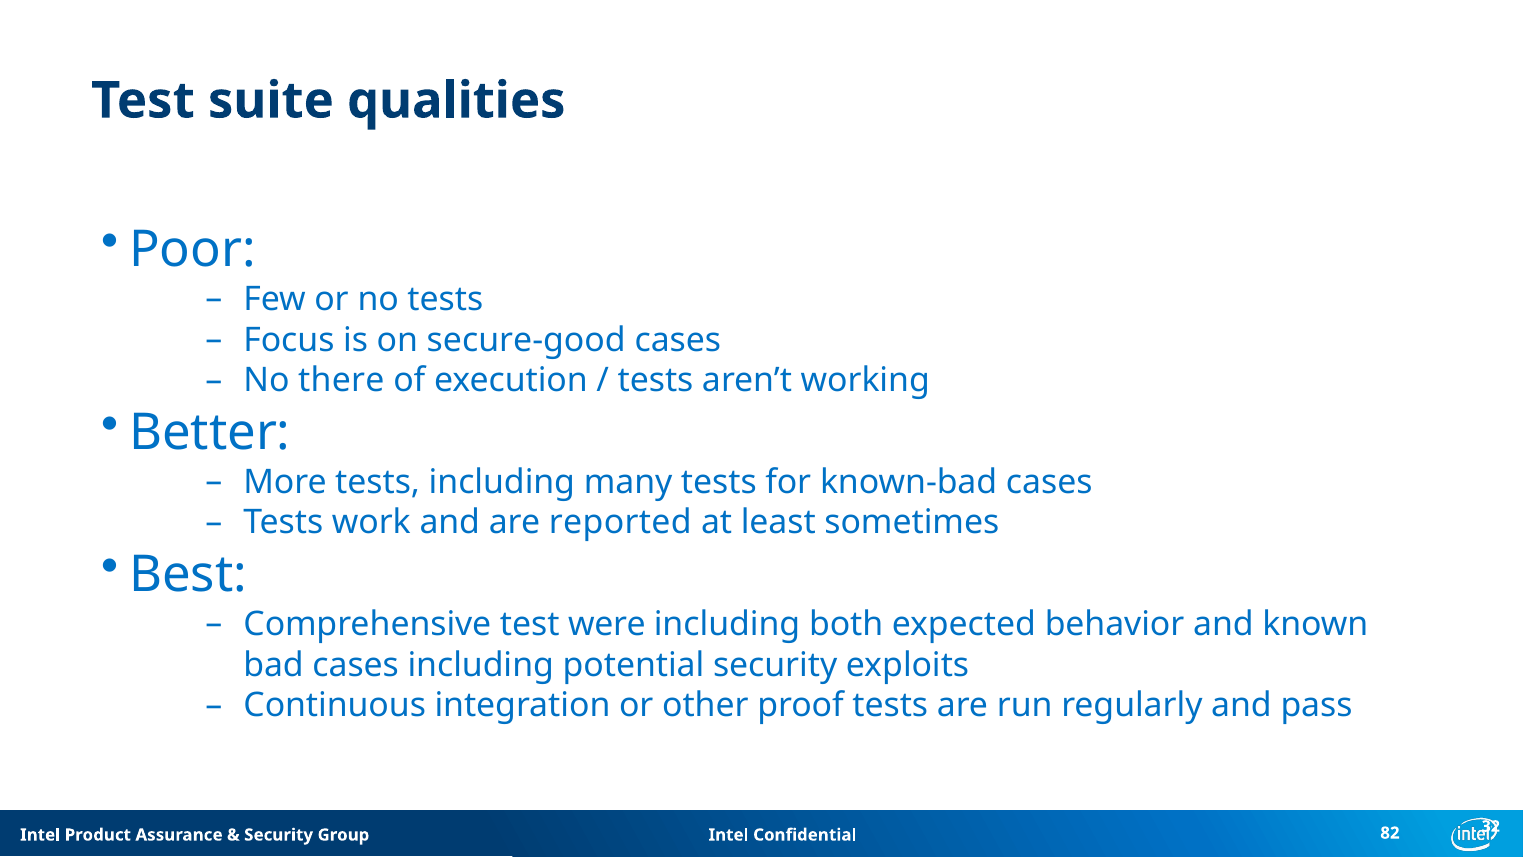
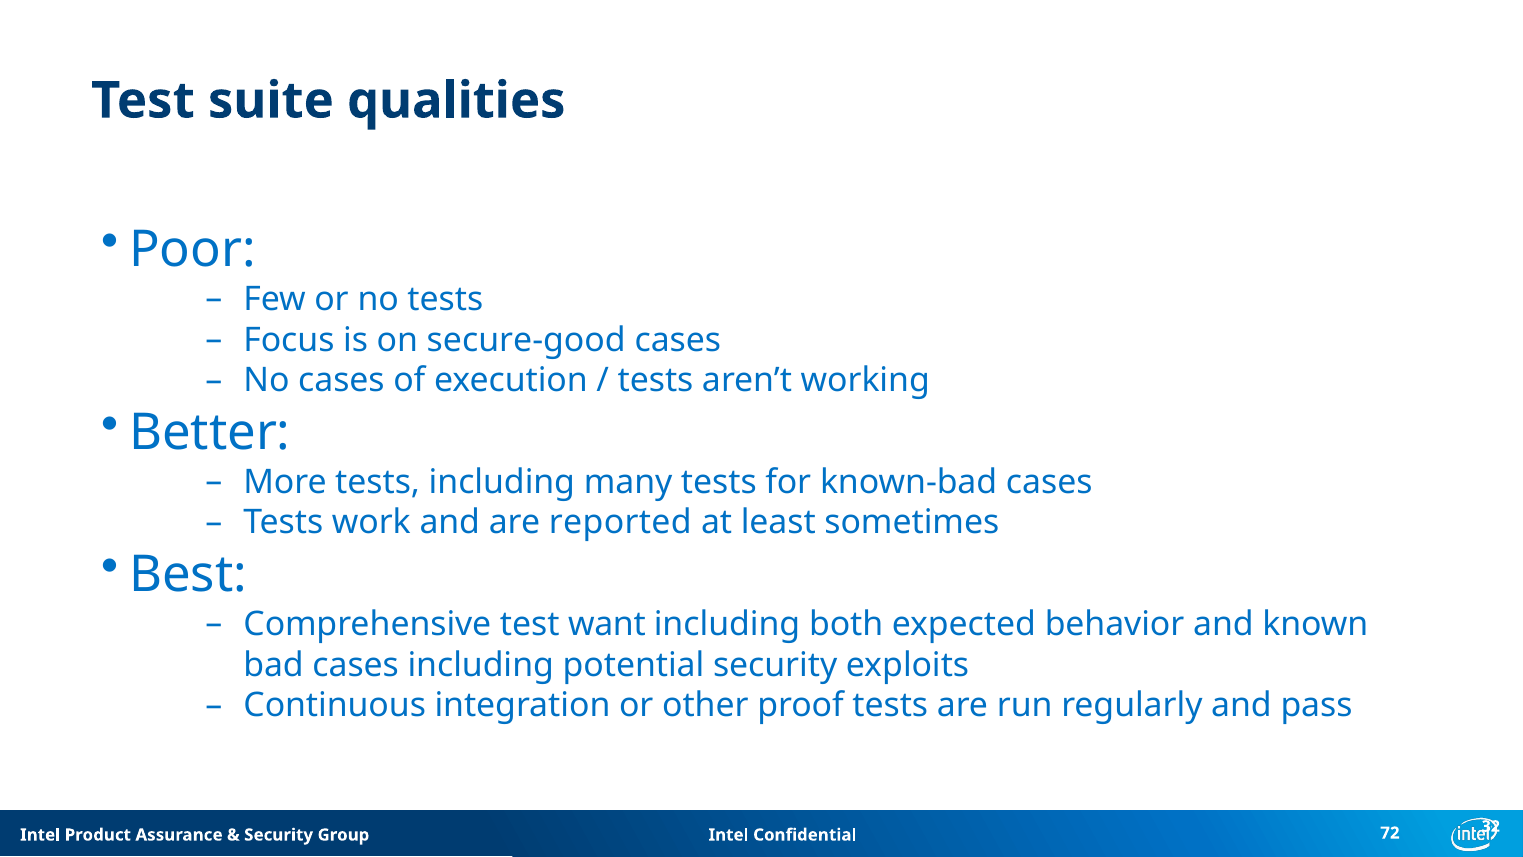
No there: there -> cases (341, 380)
were: were -> want (607, 624)
82: 82 -> 72 (1390, 833)
